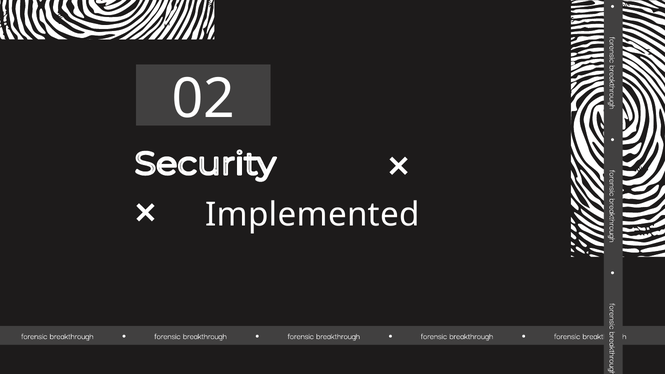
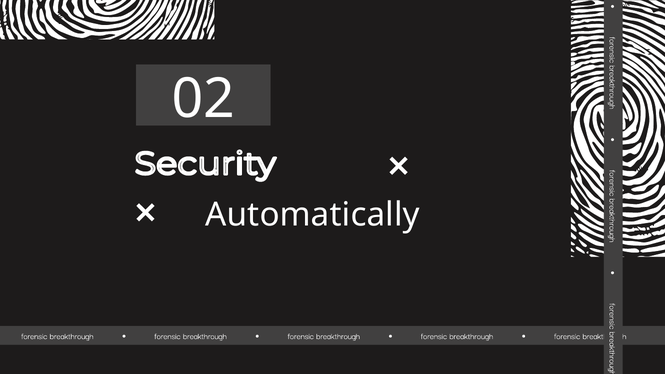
Implemented: Implemented -> Automatically (313, 215)
